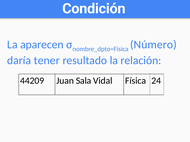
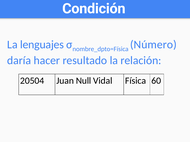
aparecen: aparecen -> lenguajes (42, 45)
tener: tener -> hacer (47, 61)
44209: 44209 -> 20504 (32, 81)
Sala: Sala -> Null (84, 81)
24: 24 -> 60 (156, 81)
